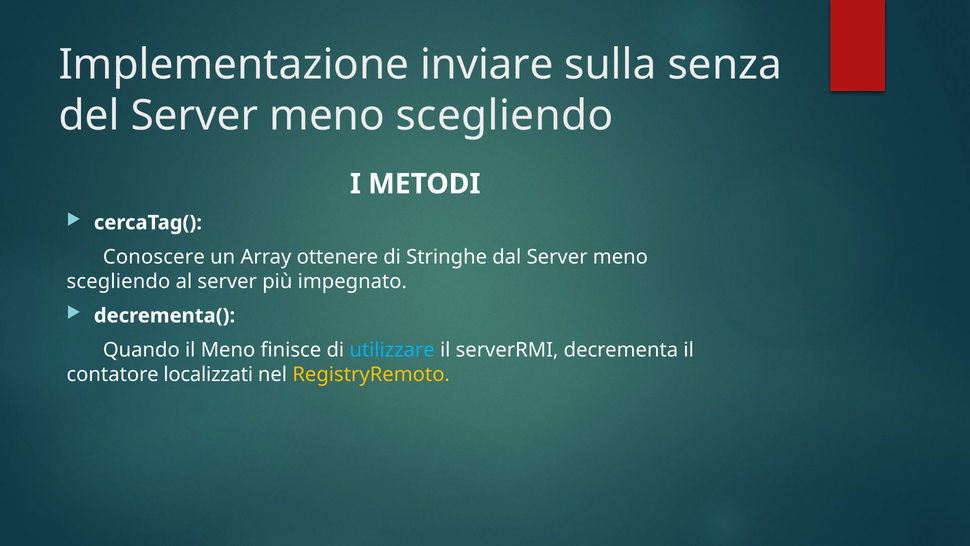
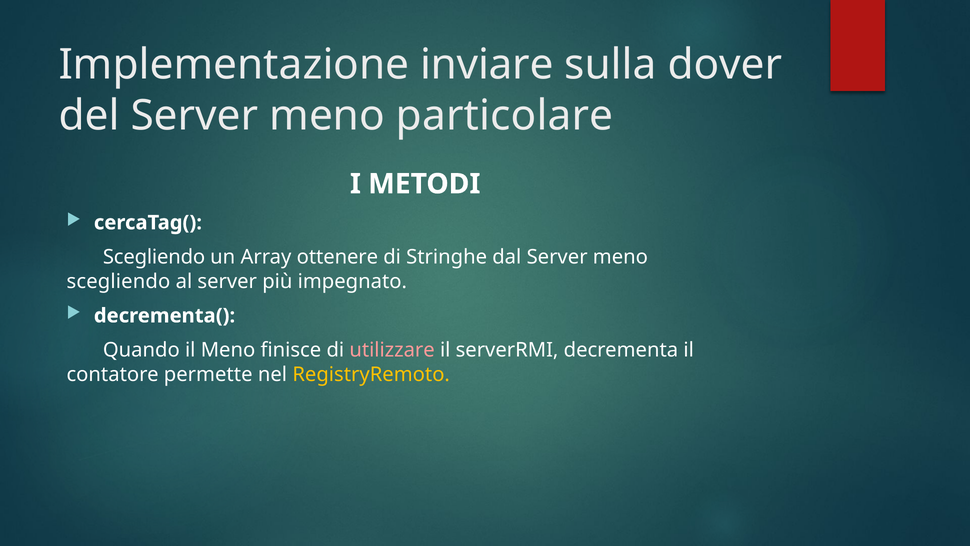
senza: senza -> dover (725, 65)
del Server meno scegliendo: scegliendo -> particolare (505, 116)
Conoscere: Conoscere -> Scegliendo (154, 257)
utilizzare colour: light blue -> pink (392, 350)
localizzati: localizzati -> permette (208, 374)
